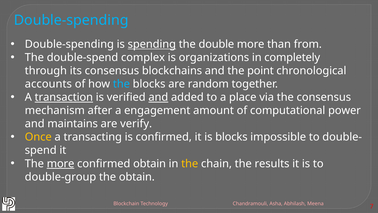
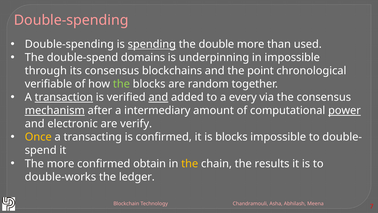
Double-spending colour: light blue -> pink (71, 20)
from: from -> used (308, 44)
complex: complex -> domains (143, 57)
organizations: organizations -> underpinning (214, 57)
in completely: completely -> impossible (292, 57)
accounts: accounts -> verifiable (48, 84)
the colour: light blue -> light green (121, 84)
place: place -> every (243, 97)
mechanism underline: none -> present (55, 110)
engagement: engagement -> intermediary (157, 110)
power underline: none -> present (344, 110)
maintains: maintains -> electronic (73, 124)
more underline: present -> none (61, 163)
double-group: double-group -> double-works (60, 177)
the obtain: obtain -> ledger (137, 177)
